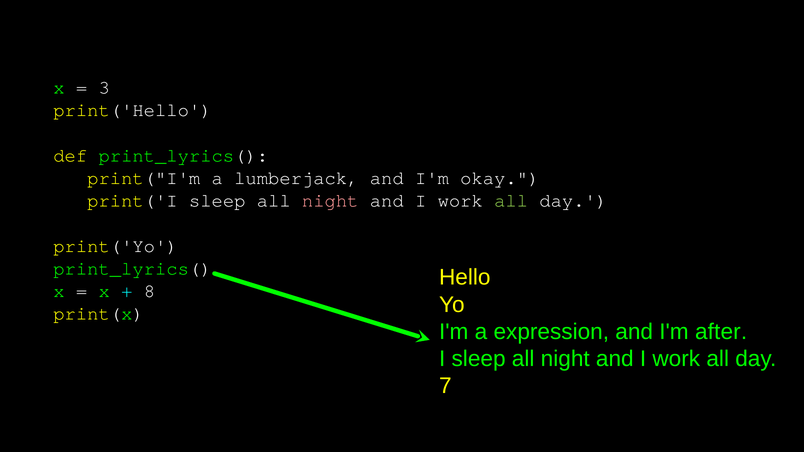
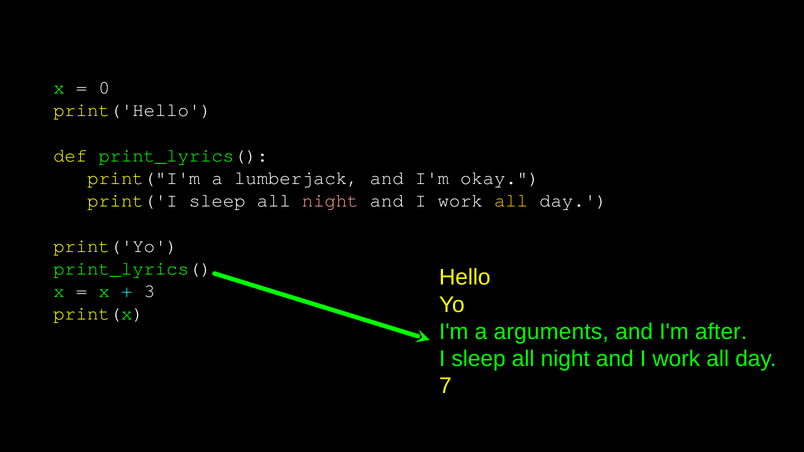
3: 3 -> 0 (104, 88)
all colour: light green -> yellow (511, 201)
8: 8 -> 3 (149, 291)
expression: expression -> arguments (551, 332)
